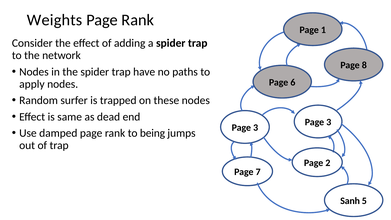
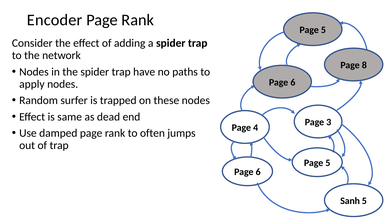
Weights: Weights -> Encoder (55, 20)
1: 1 -> 5 (323, 30)
3: 3 -> 4 (256, 128)
being: being -> often (152, 133)
2: 2 -> 5 (328, 163)
7: 7 -> 6 (258, 172)
